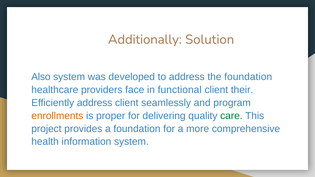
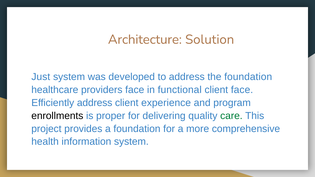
Additionally: Additionally -> Architecture (145, 39)
Also: Also -> Just (41, 77)
client their: their -> face (242, 90)
seamlessly: seamlessly -> experience (166, 103)
enrollments colour: orange -> black (57, 116)
